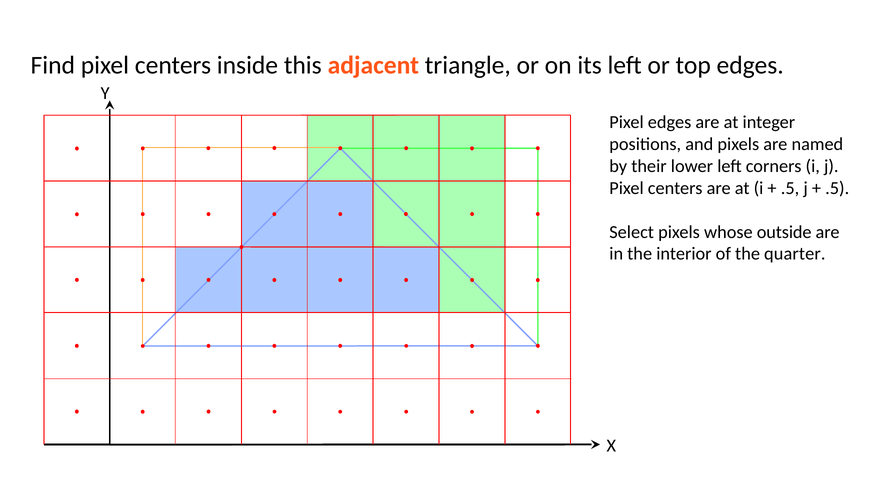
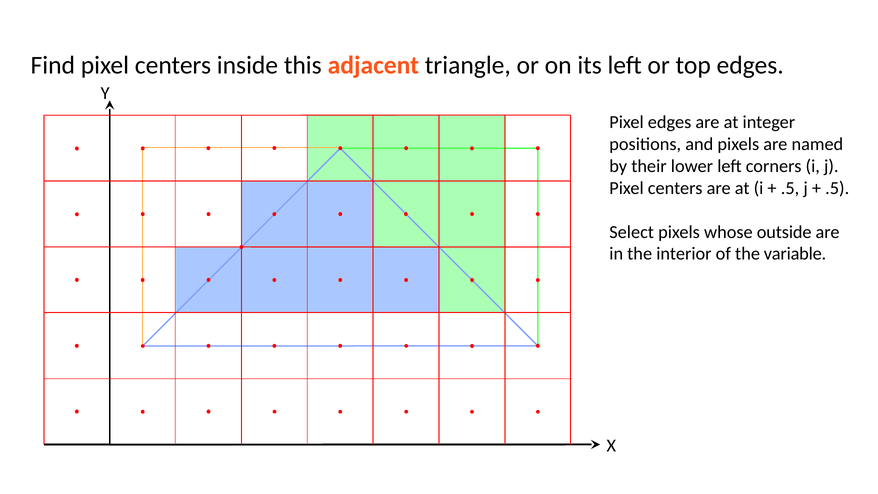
quarter: quarter -> variable (795, 254)
